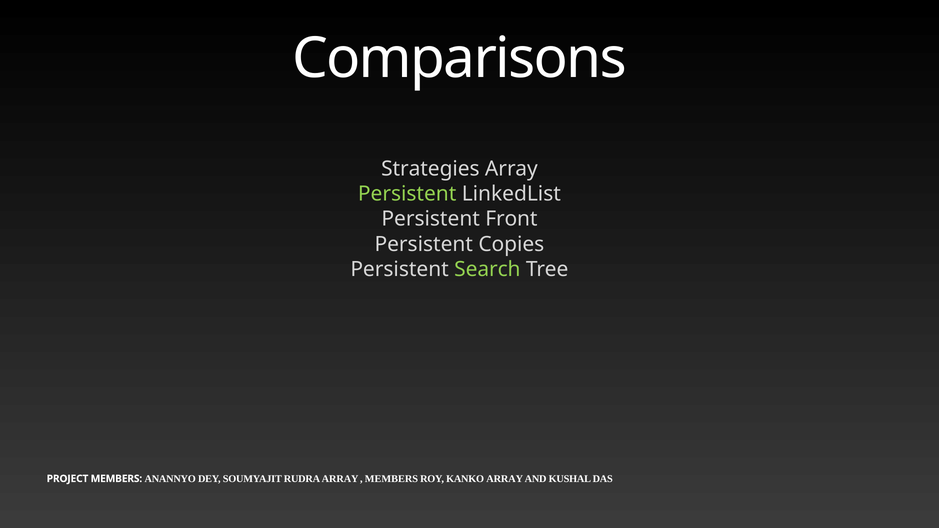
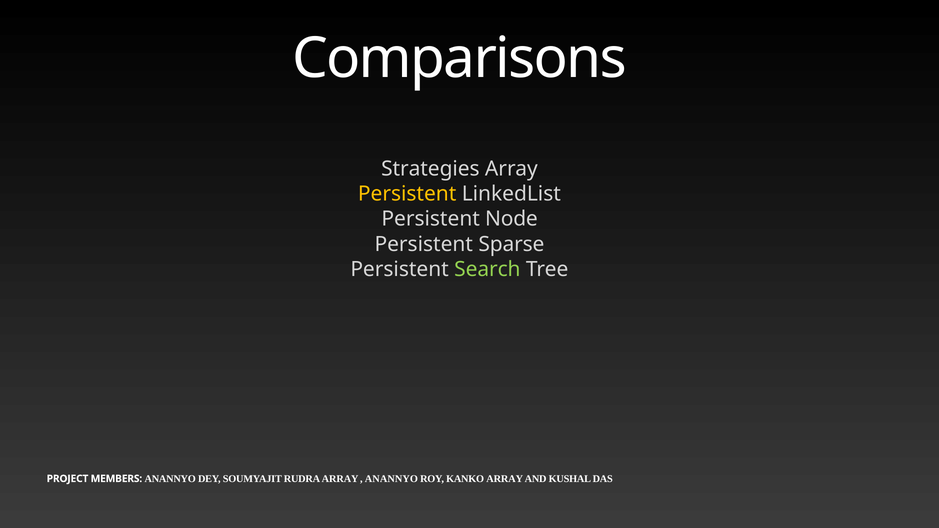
Persistent colour: light green -> yellow (407, 194)
Front: Front -> Node (511, 219)
Copies: Copies -> Sparse (511, 244)
MEMBERS: MEMBERS -> ANANNYO (391, 479)
